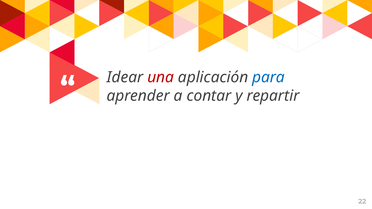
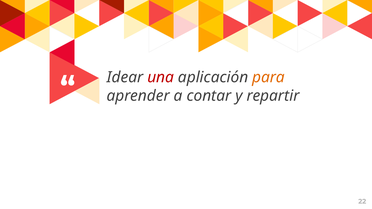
para colour: blue -> orange (269, 77)
